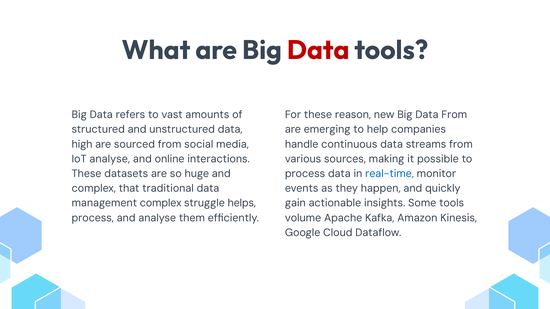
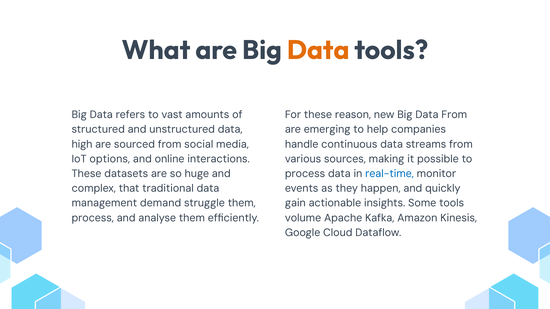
Data colour: red -> orange (318, 50)
IoT analyse: analyse -> options (110, 159)
management complex: complex -> demand (161, 203)
struggle helps: helps -> them (242, 203)
